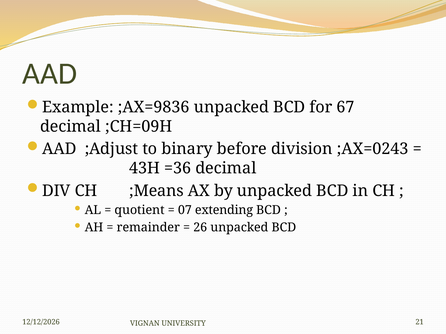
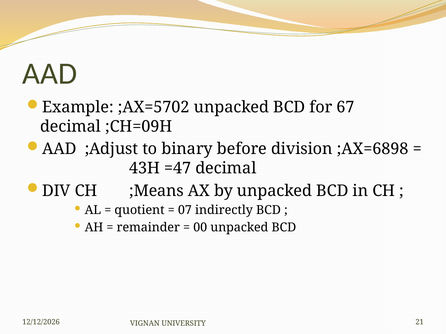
;AX=9836: ;AX=9836 -> ;AX=5702 (154, 107)
;AX=0243: ;AX=0243 -> ;AX=6898 (373, 149)
=36: =36 -> =47 (178, 169)
extending: extending -> indirectly (224, 210)
26: 26 -> 00 (200, 228)
